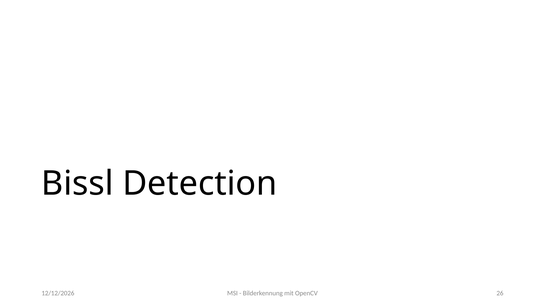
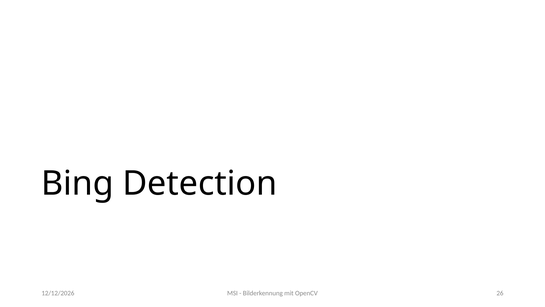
Bissl: Bissl -> Bing (78, 183)
